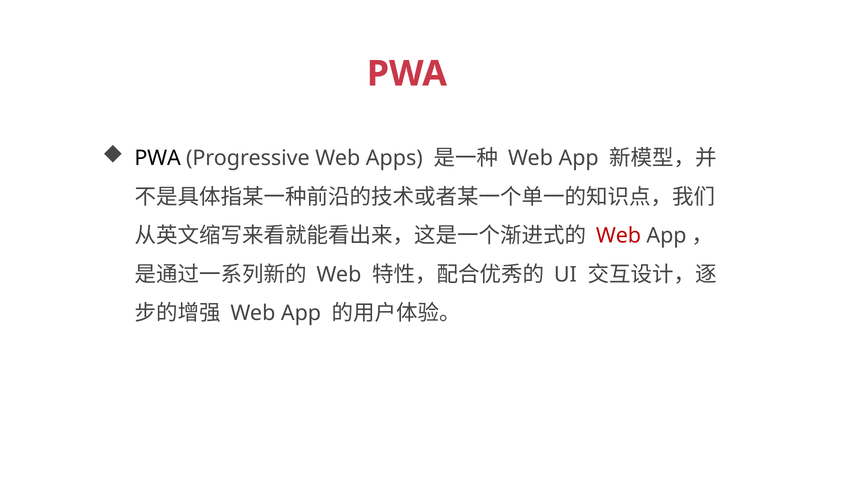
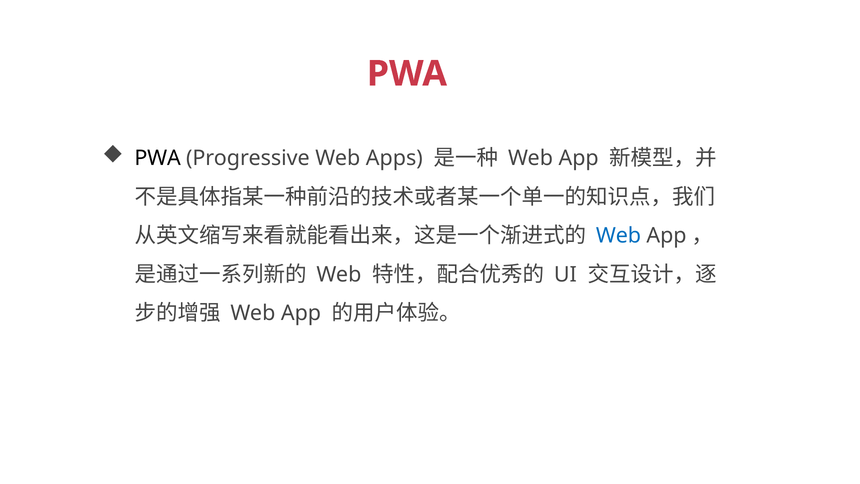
Web colour: red -> blue (618, 236)
